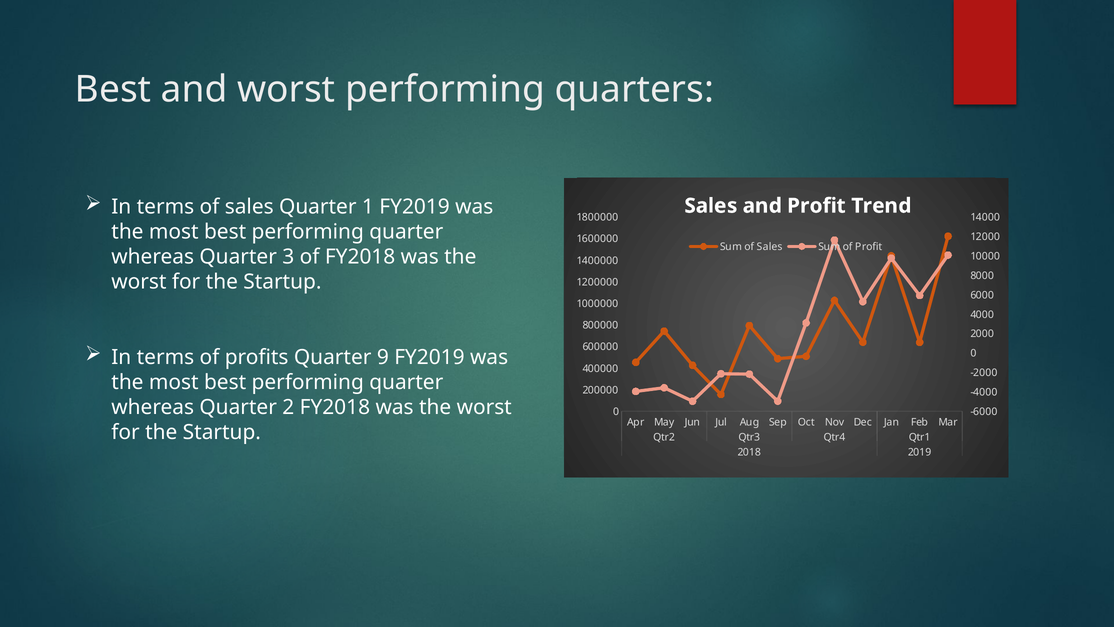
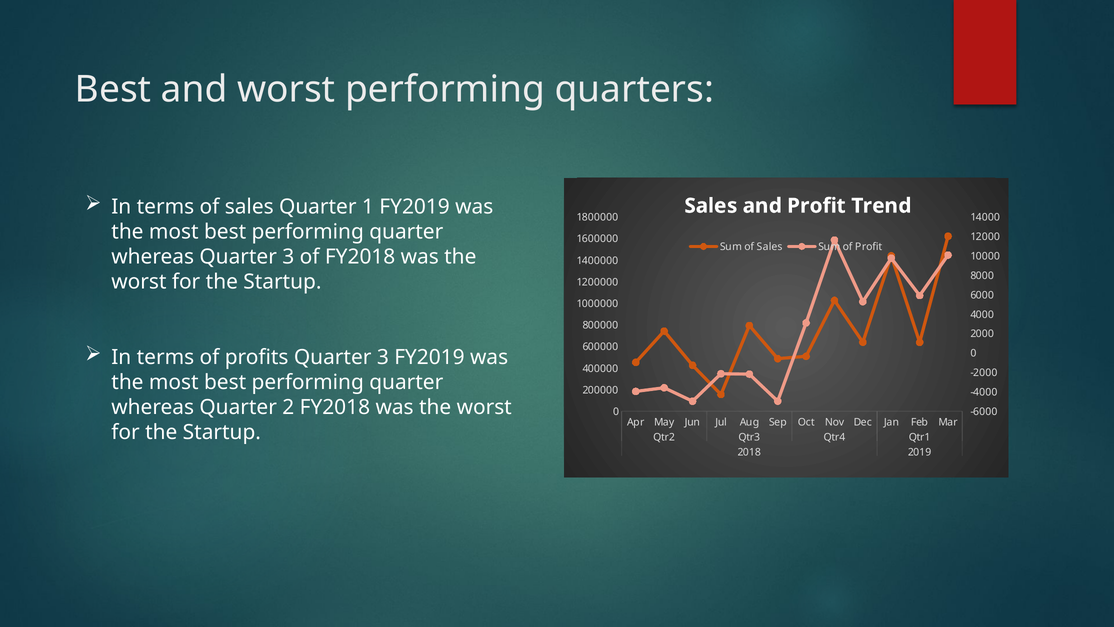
profits Quarter 9: 9 -> 3 (383, 357)
